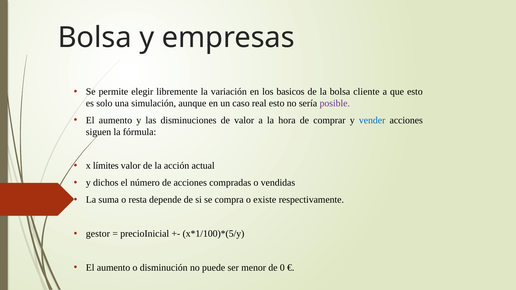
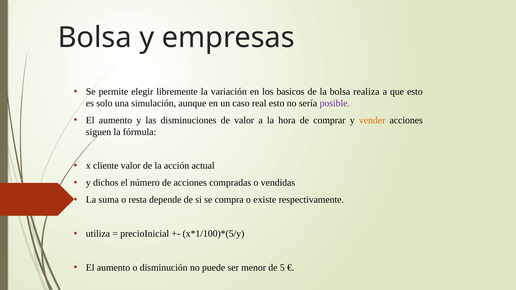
cliente: cliente -> realiza (366, 92)
vender colour: blue -> orange (372, 120)
límites: límites -> cliente (106, 166)
gestor: gestor -> utiliza (98, 234)
0: 0 -> 5 (282, 268)
